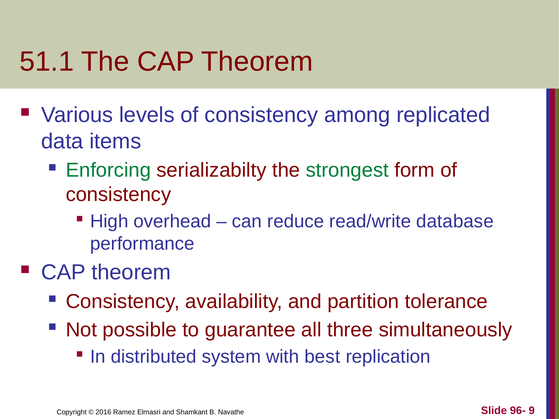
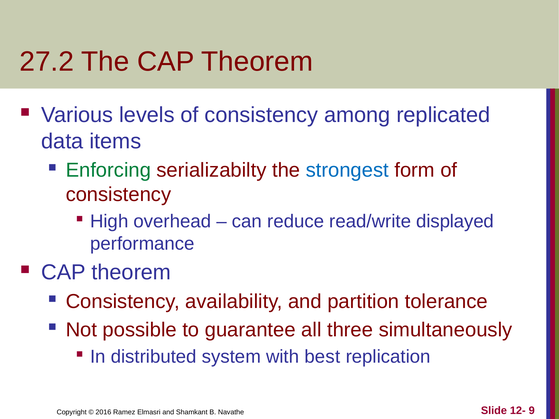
51.1: 51.1 -> 27.2 (47, 62)
strongest colour: green -> blue (347, 170)
database: database -> displayed (455, 221)
96-: 96- -> 12- (518, 411)
